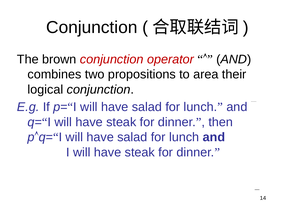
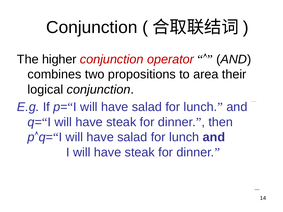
brown: brown -> higher (59, 59)
